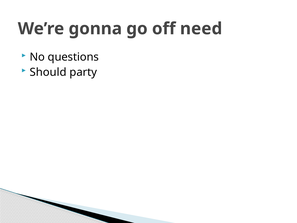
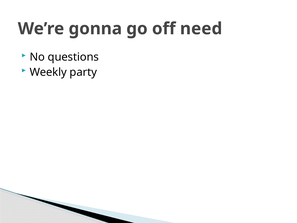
Should: Should -> Weekly (48, 72)
